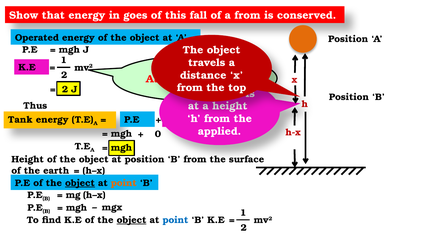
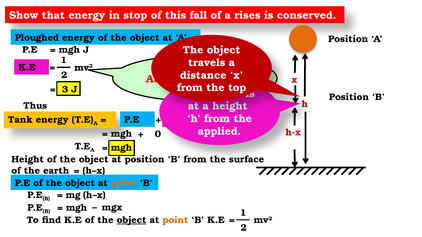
goes: goes -> stop (135, 15)
a from: from -> rises (247, 15)
Operated: Operated -> Ploughed (37, 38)
2: 2 -> 3 (65, 89)
object underline: present -> none (80, 183)
point colour: blue -> orange (175, 220)
